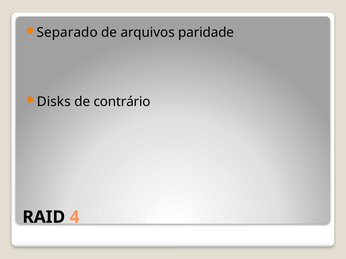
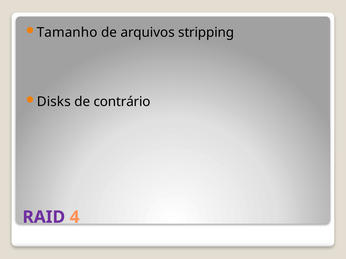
Separado: Separado -> Tamanho (67, 33)
paridade: paridade -> stripping (206, 33)
RAID colour: black -> purple (44, 217)
